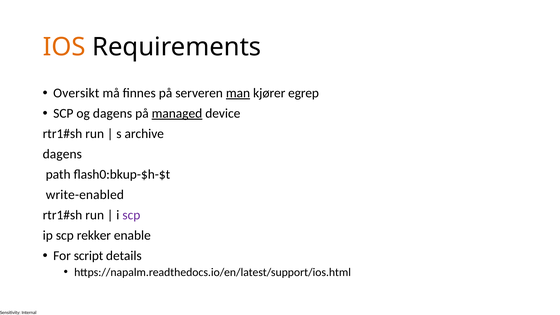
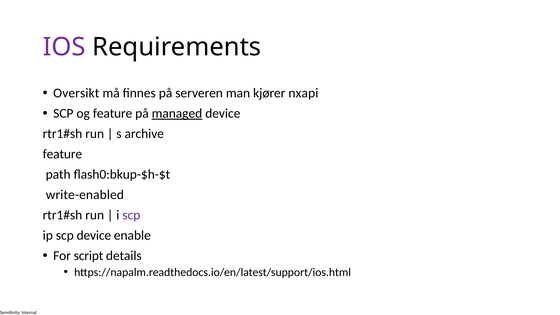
IOS colour: orange -> purple (64, 47)
man underline: present -> none (238, 93)
egrep: egrep -> nxapi (303, 93)
og dagens: dagens -> feature (113, 113)
dagens: dagens -> feature (62, 154)
scp rekker: rekker -> device (94, 235)
